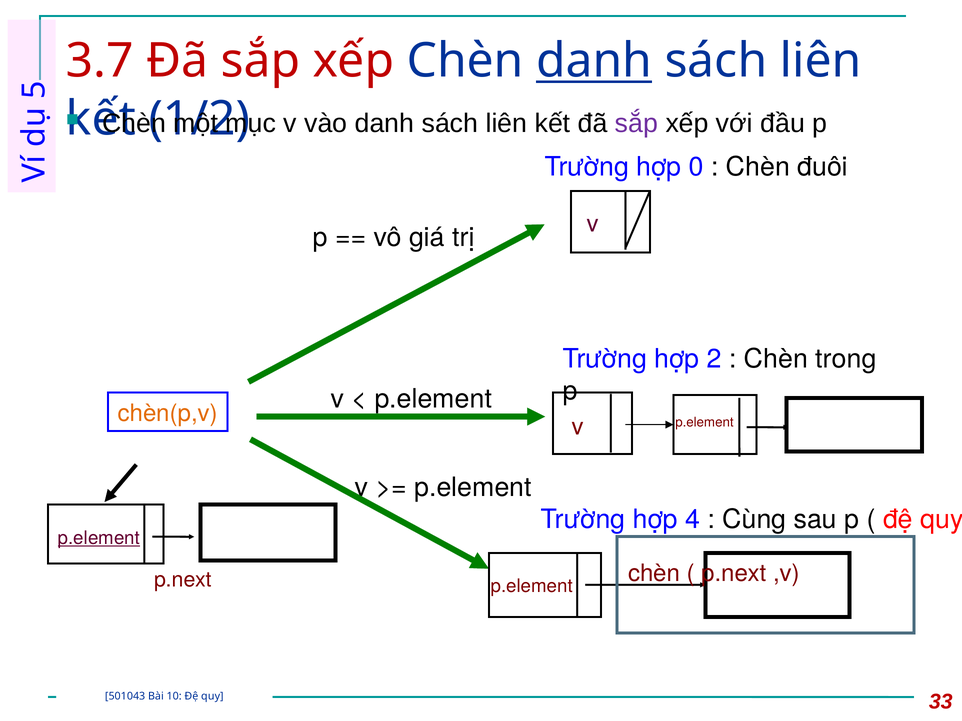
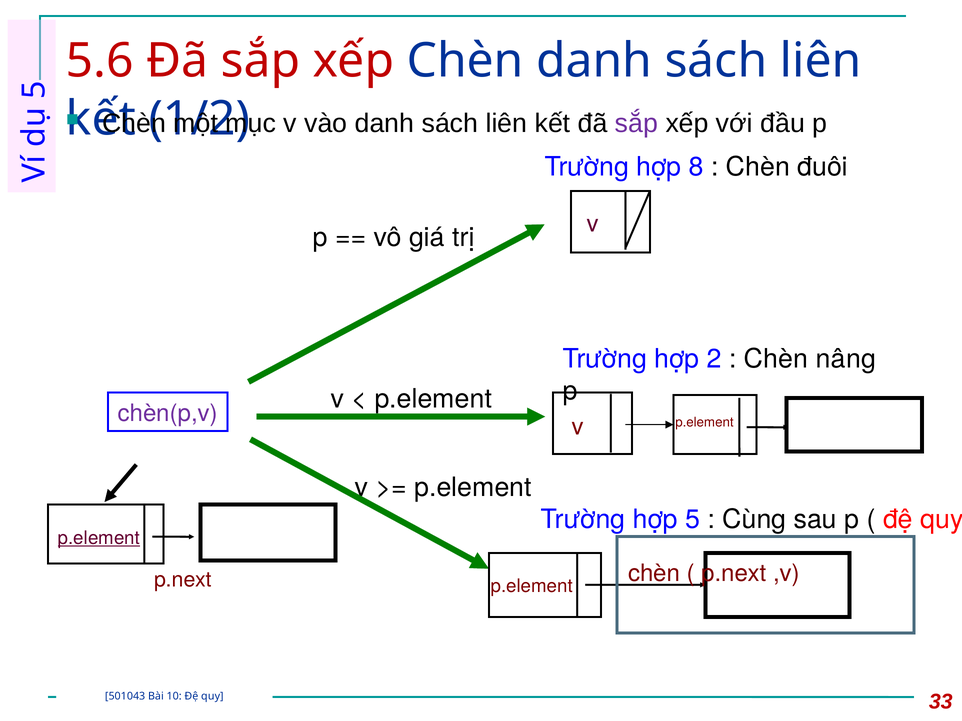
3.7: 3.7 -> 5.6 (100, 61)
danh underline: present -> none (594, 61)
0: 0 -> 8 (696, 167)
trong: trong -> nâng (846, 359)
chèn(p,v colour: orange -> purple (168, 414)
hợp 4: 4 -> 5 (693, 520)
